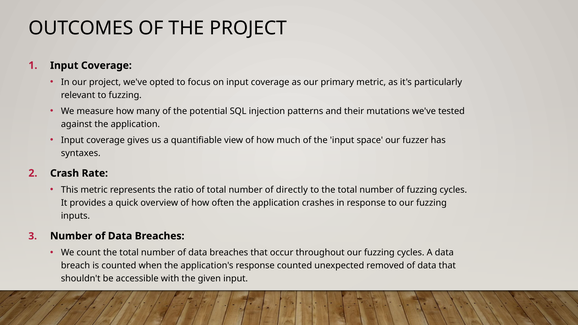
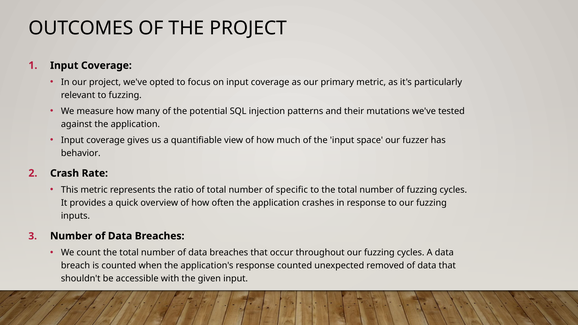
syntaxes: syntaxes -> behavior (81, 153)
directly: directly -> specific (292, 190)
